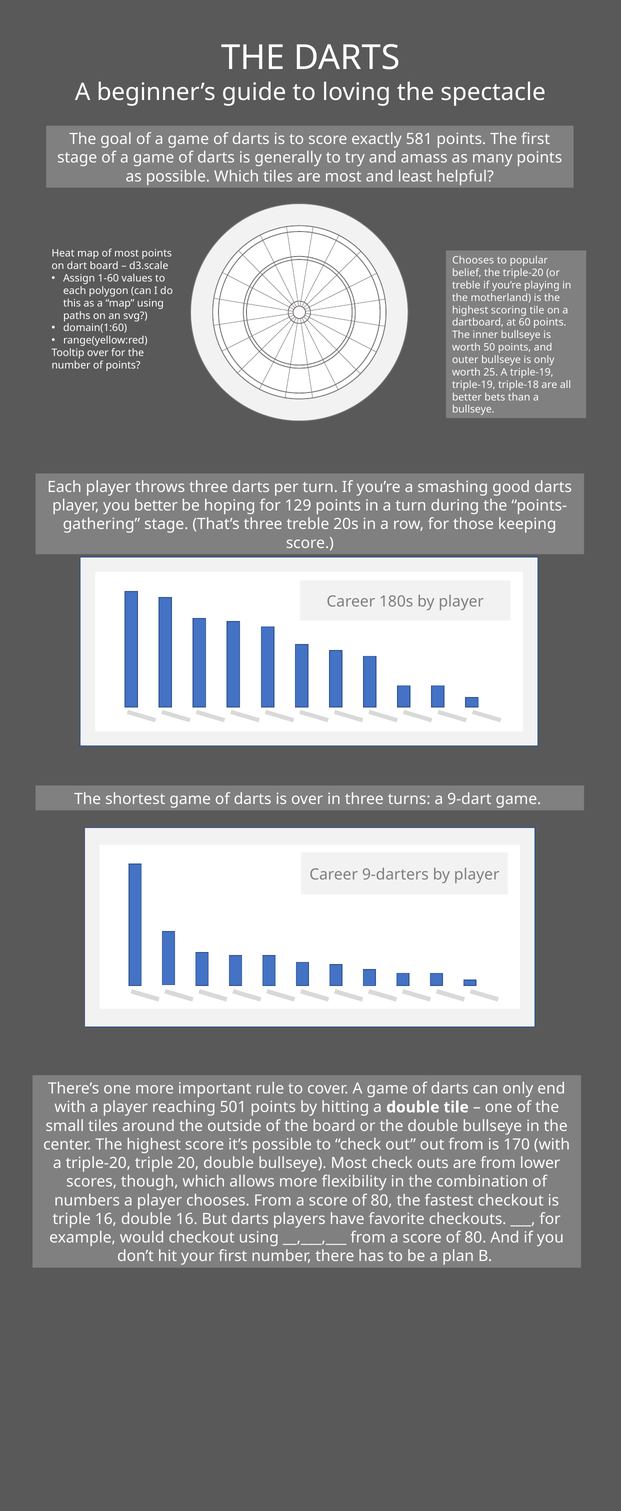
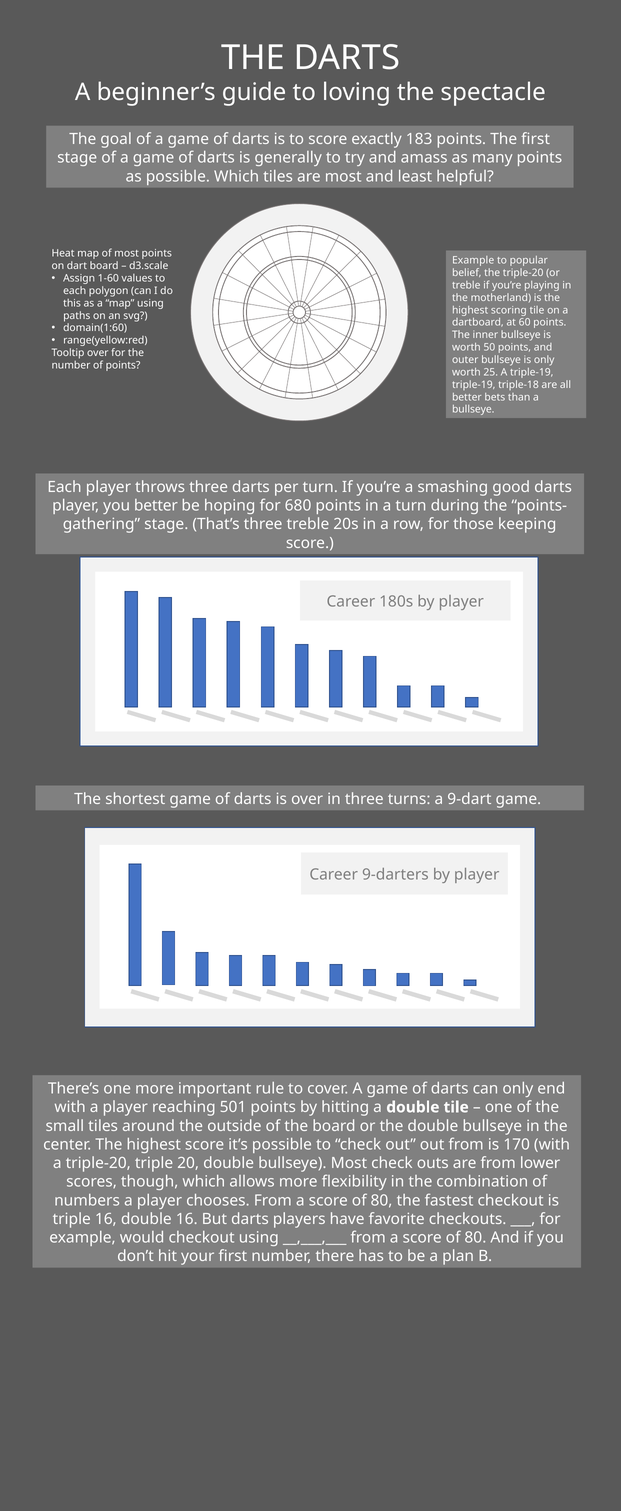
581: 581 -> 183 (419, 139)
Chooses: Chooses -> Example (473, 261)
129: 129 -> 680 (298, 506)
